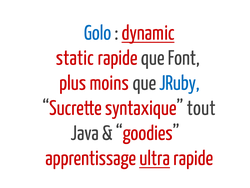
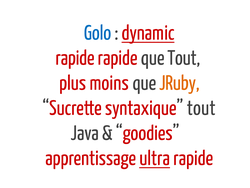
static: static -> rapide (75, 58)
que Font: Font -> Tout (184, 58)
JRuby colour: blue -> orange (179, 83)
